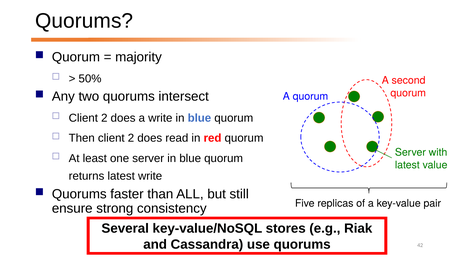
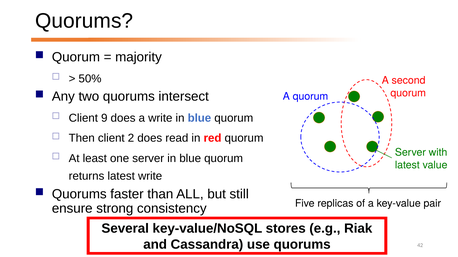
2: 2 -> 9 (104, 118)
